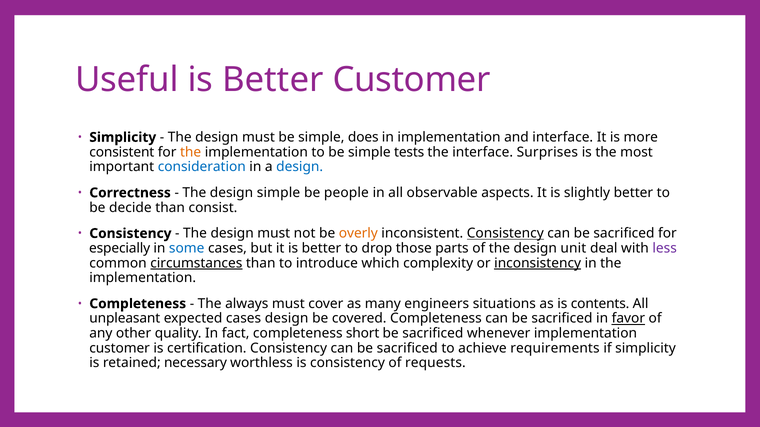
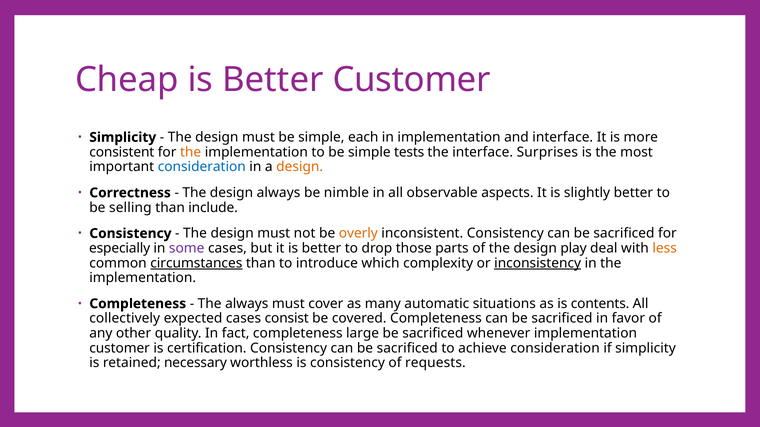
Useful: Useful -> Cheap (127, 80)
does: does -> each (363, 137)
design colour: blue -> orange (300, 167)
design simple: simple -> always (279, 193)
people: people -> nimble (346, 193)
decide: decide -> selling (130, 208)
consist: consist -> include (213, 208)
Consistency underline: present -> none (505, 234)
some colour: blue -> purple (187, 249)
unit: unit -> play (574, 249)
less colour: purple -> orange (665, 249)
engineers: engineers -> automatic (437, 304)
unpleasant: unpleasant -> collectively (125, 319)
cases design: design -> consist (287, 319)
favor underline: present -> none (628, 319)
short: short -> large (363, 334)
achieve requirements: requirements -> consideration (555, 348)
